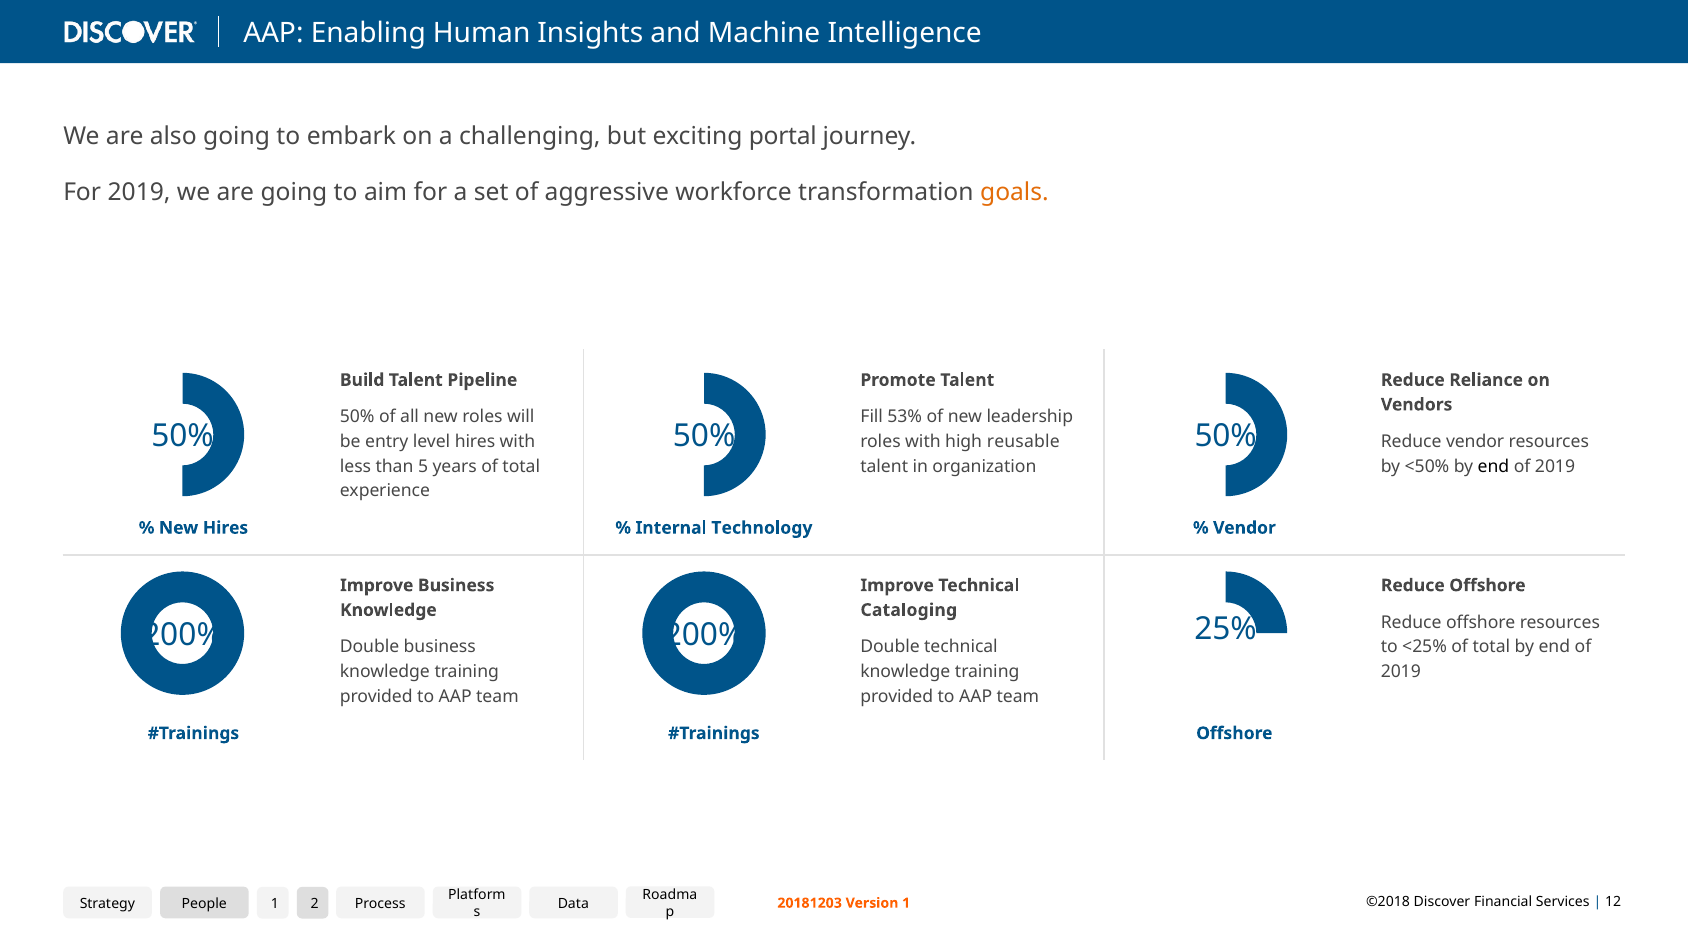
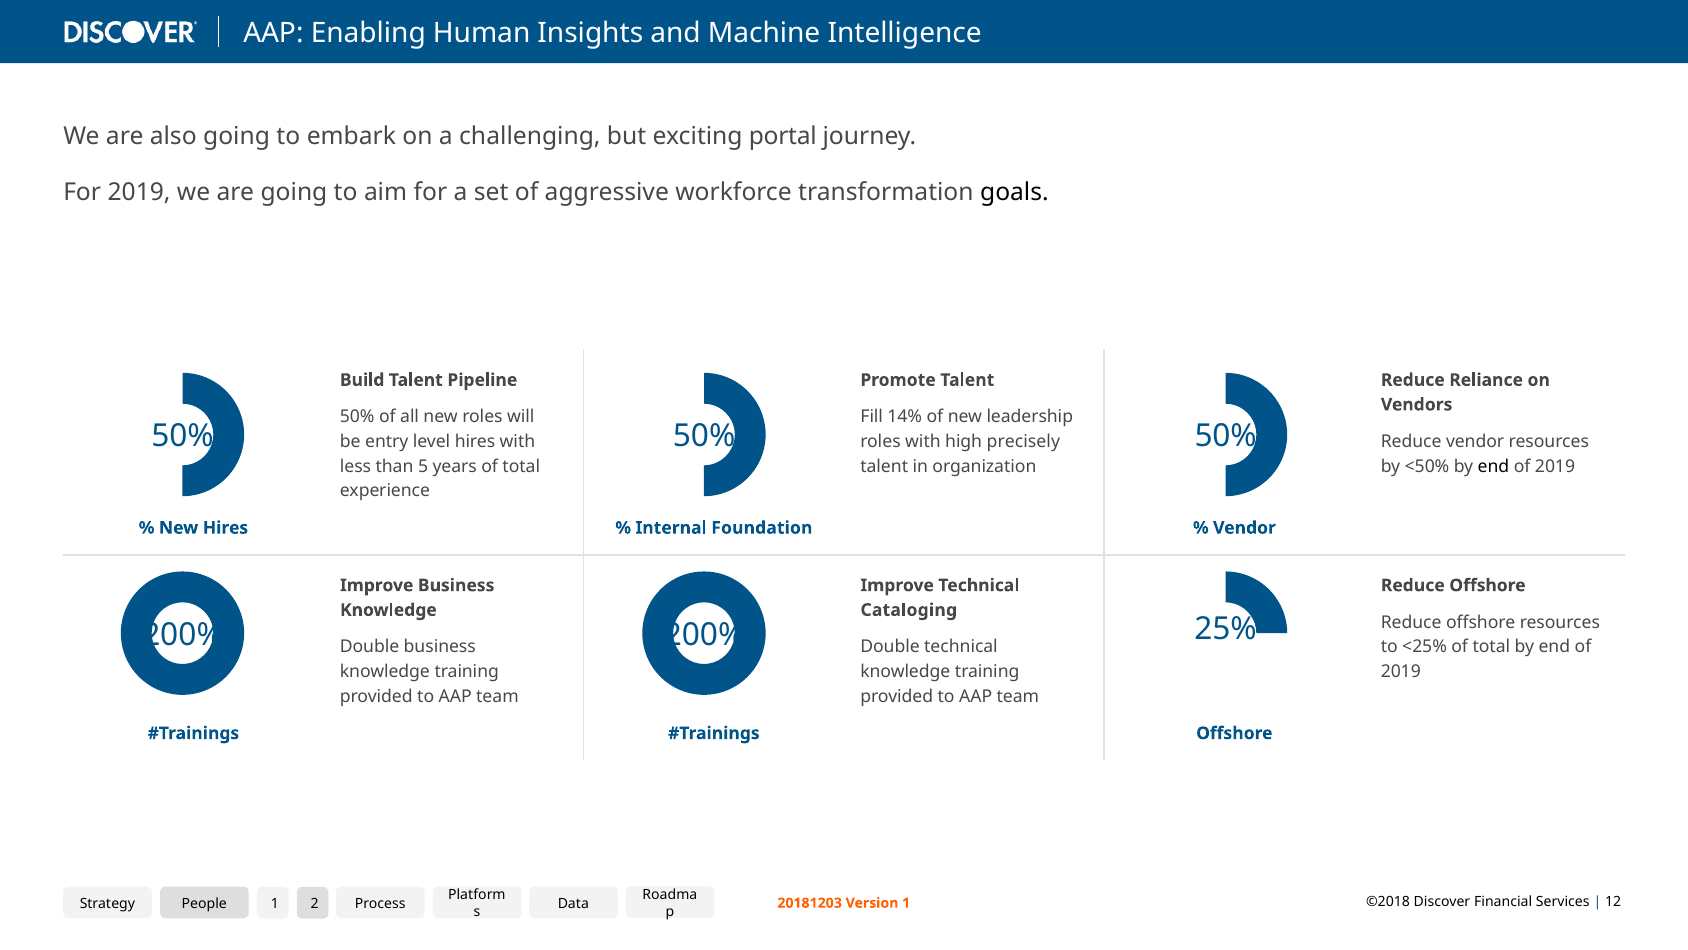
goals colour: orange -> black (1014, 192)
53%: 53% -> 14% (905, 417)
reusable: reusable -> precisely (1023, 441)
Technology: Technology -> Foundation (762, 528)
